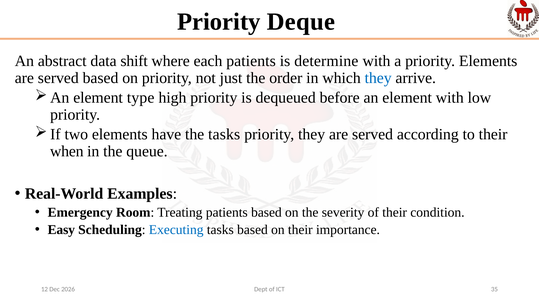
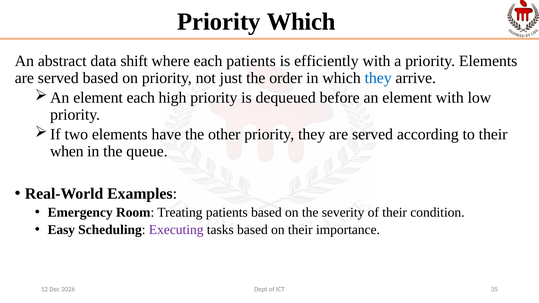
Priority Deque: Deque -> Which (301, 22)
determine: determine -> efficiently (326, 61)
element type: type -> each (141, 98)
the tasks: tasks -> other (224, 134)
Executing colour: blue -> purple (176, 230)
